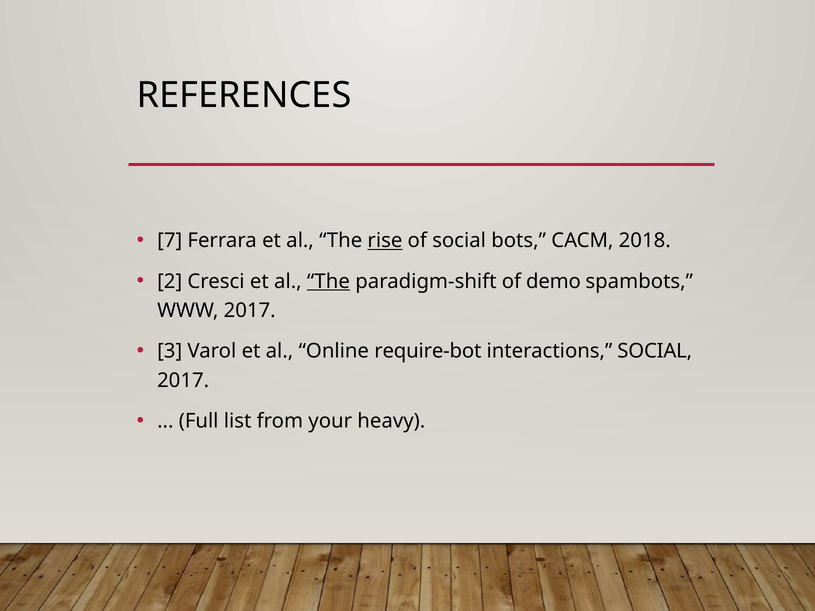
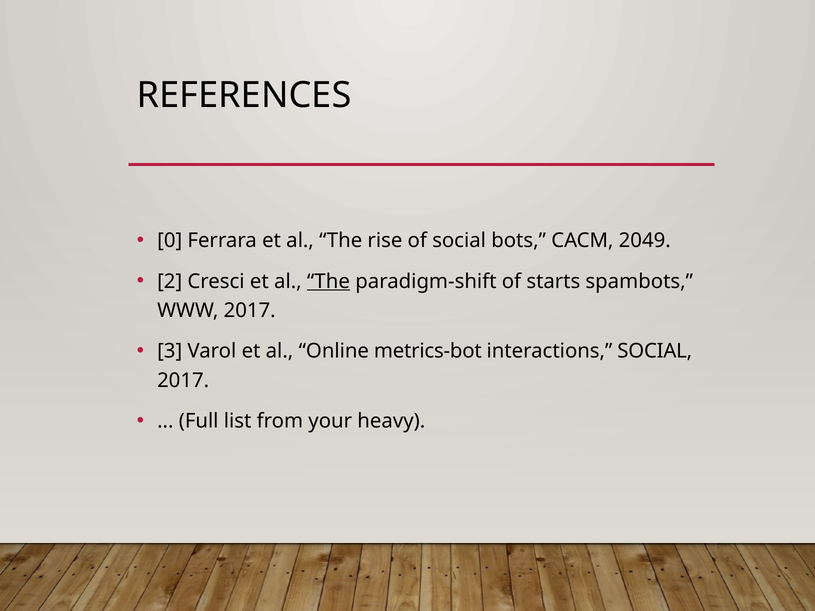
7: 7 -> 0 (170, 241)
rise underline: present -> none (385, 241)
2018: 2018 -> 2049 (645, 241)
demo: demo -> starts (553, 281)
require-bot: require-bot -> metrics-bot (428, 351)
